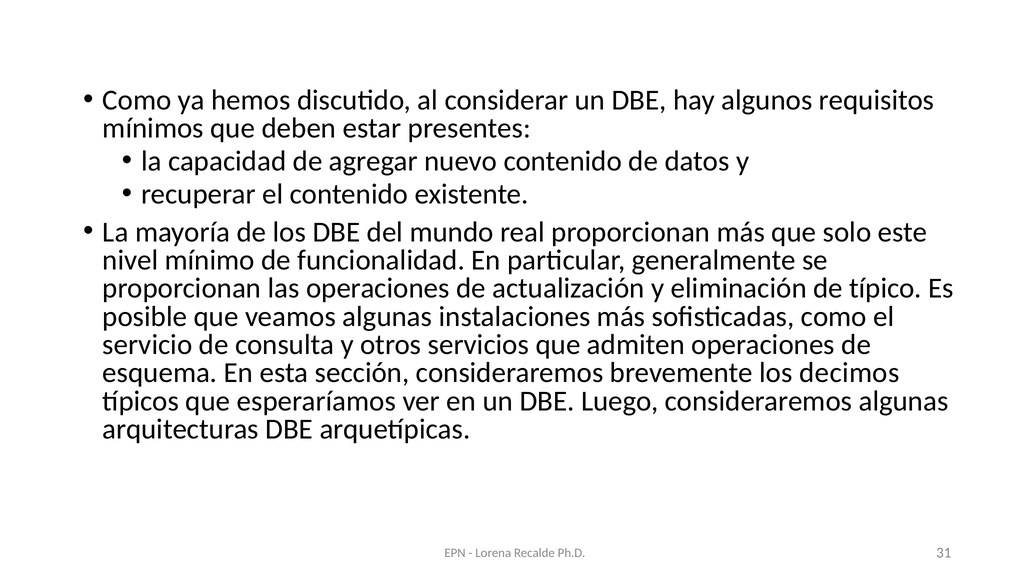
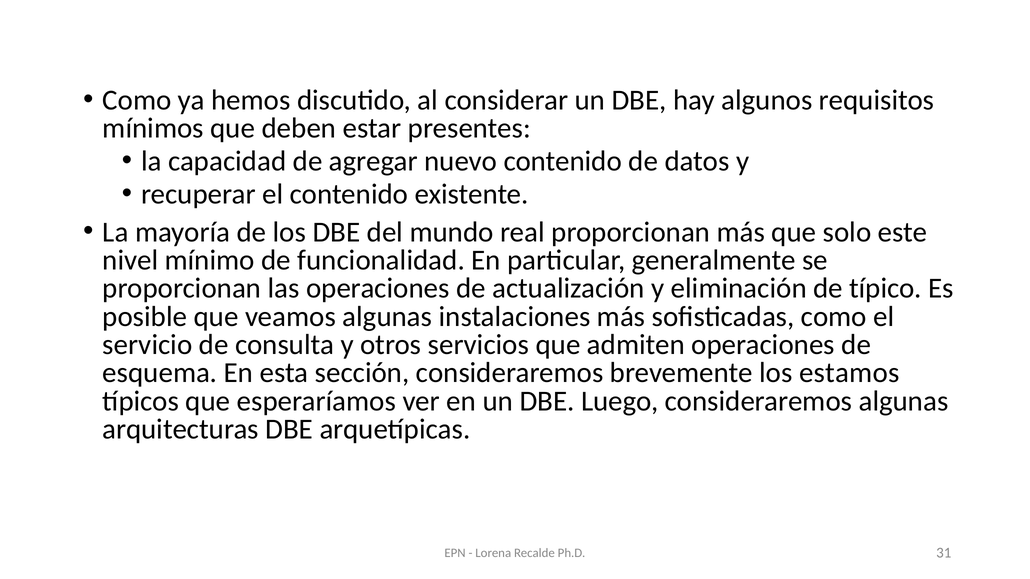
decimos: decimos -> estamos (849, 373)
